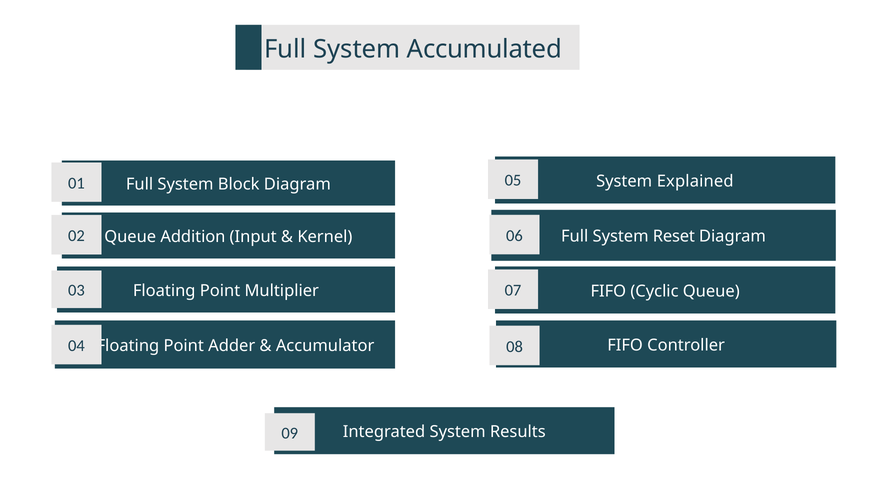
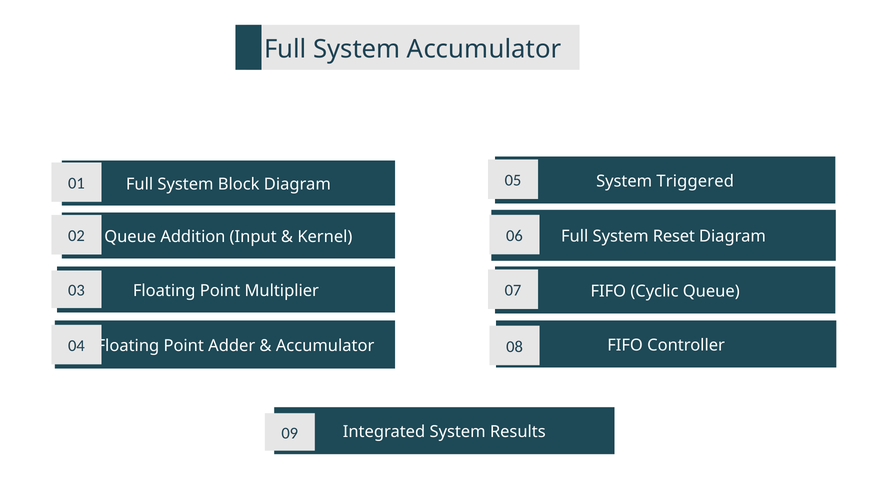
System Accumulated: Accumulated -> Accumulator (484, 49)
Explained: Explained -> Triggered (695, 181)
